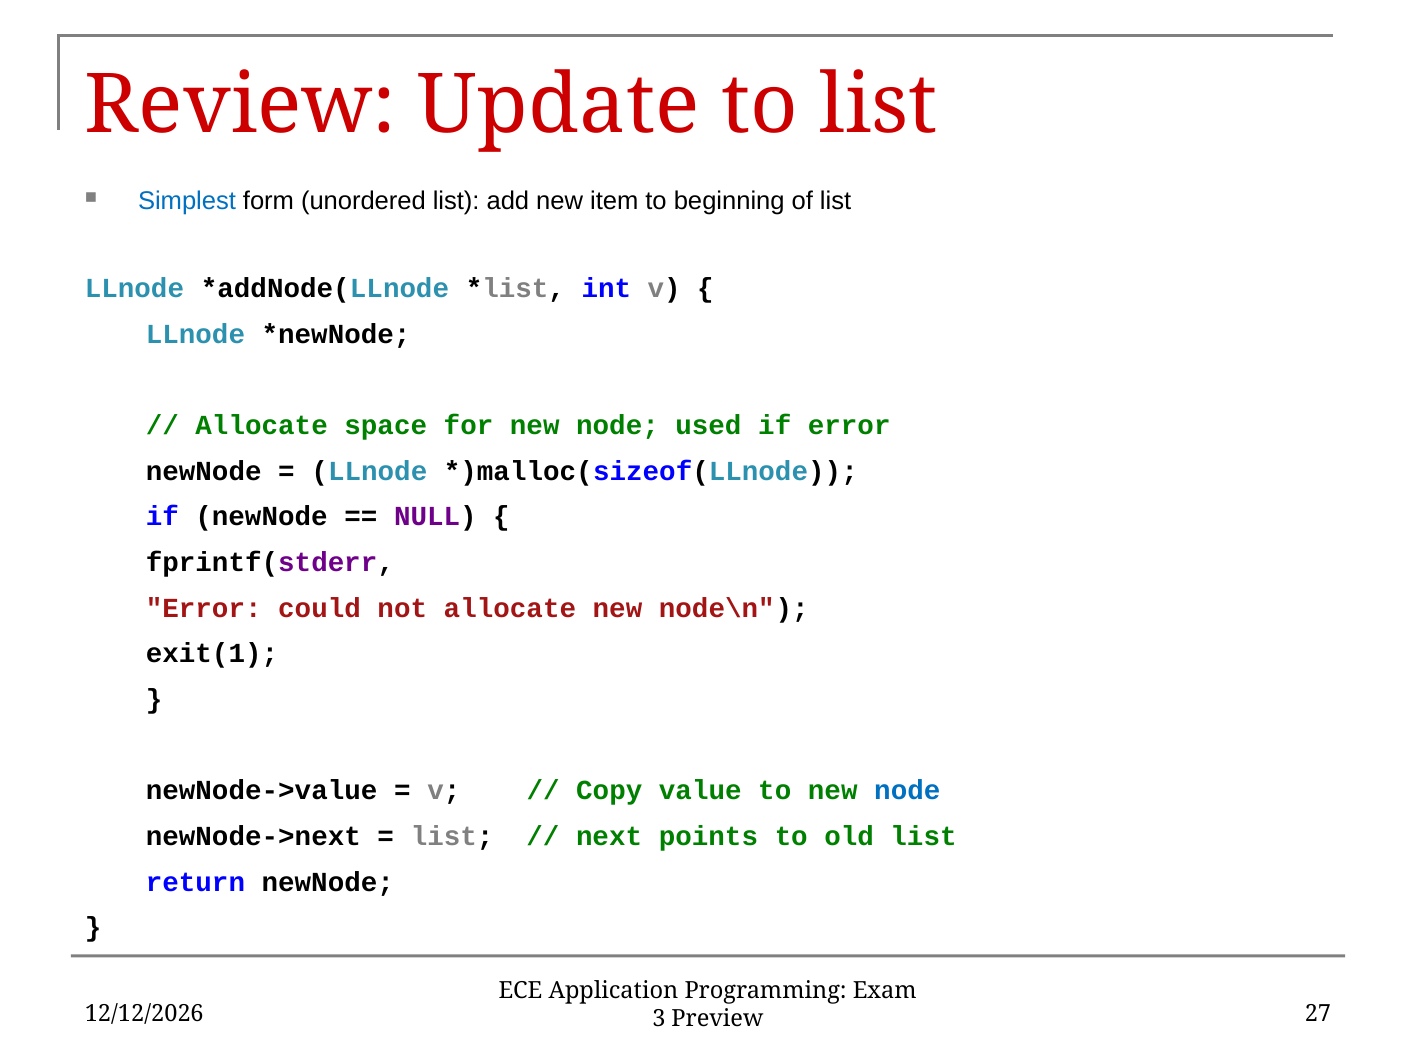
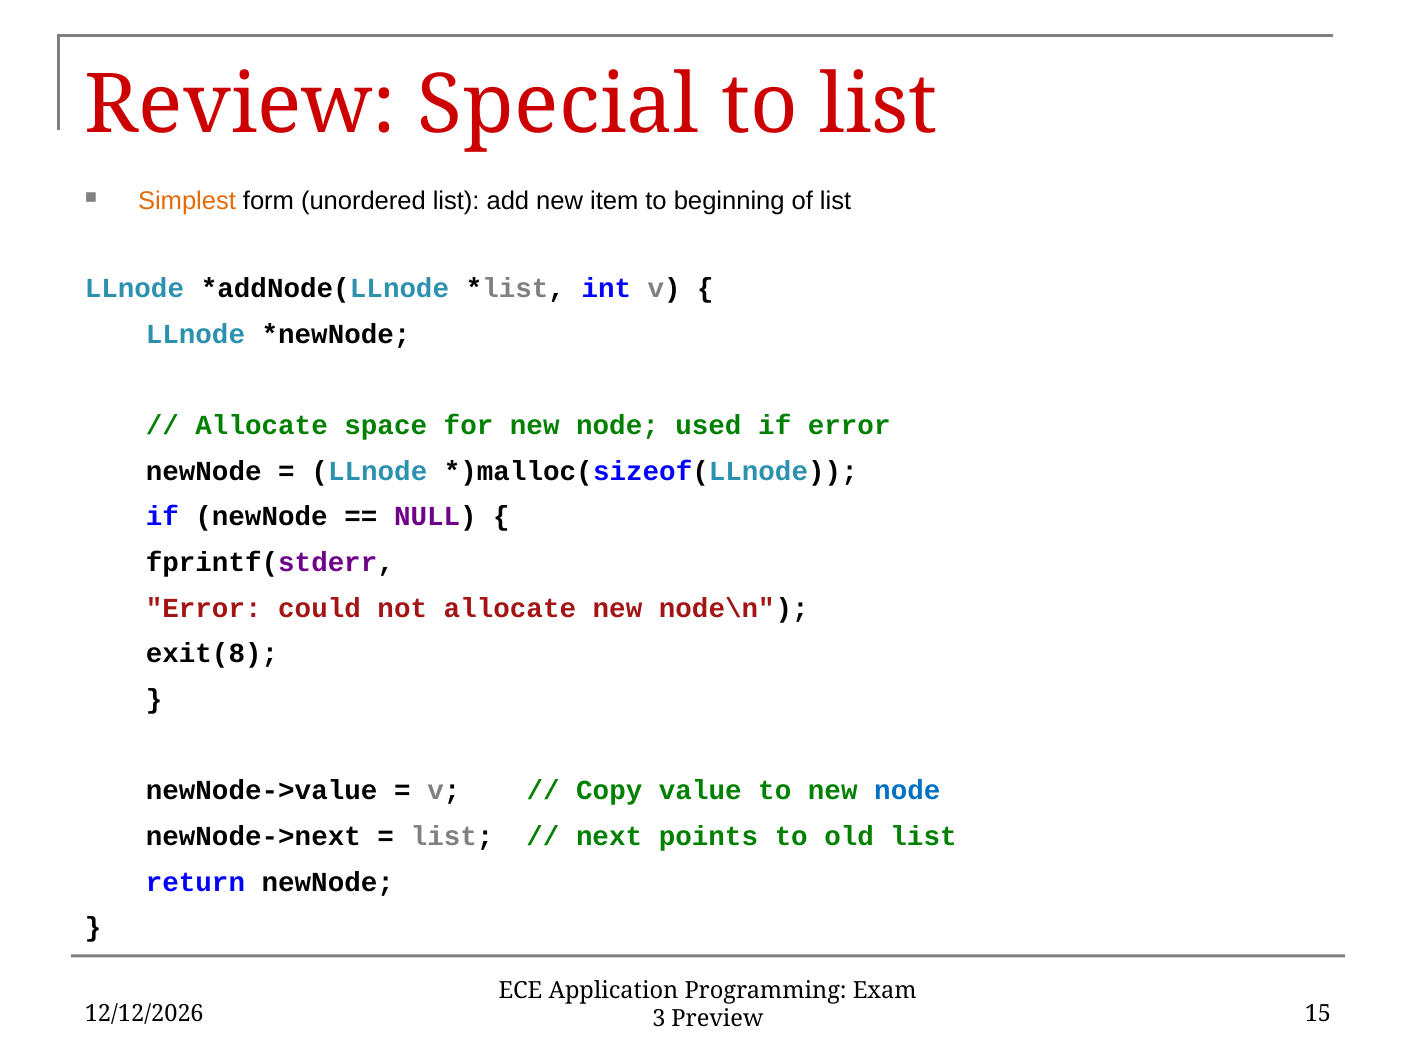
Update: Update -> Special (559, 105)
Simplest colour: blue -> orange (187, 201)
exit(1: exit(1 -> exit(8 (212, 654)
27: 27 -> 15 (1318, 1014)
